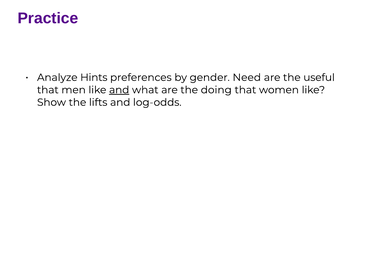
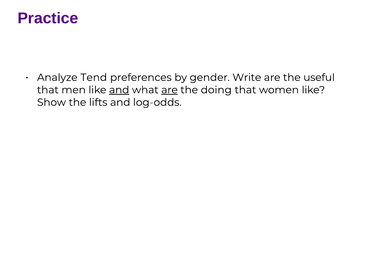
Hints: Hints -> Tend (94, 78)
Need: Need -> Write (247, 78)
are underline: none -> present (170, 90)
